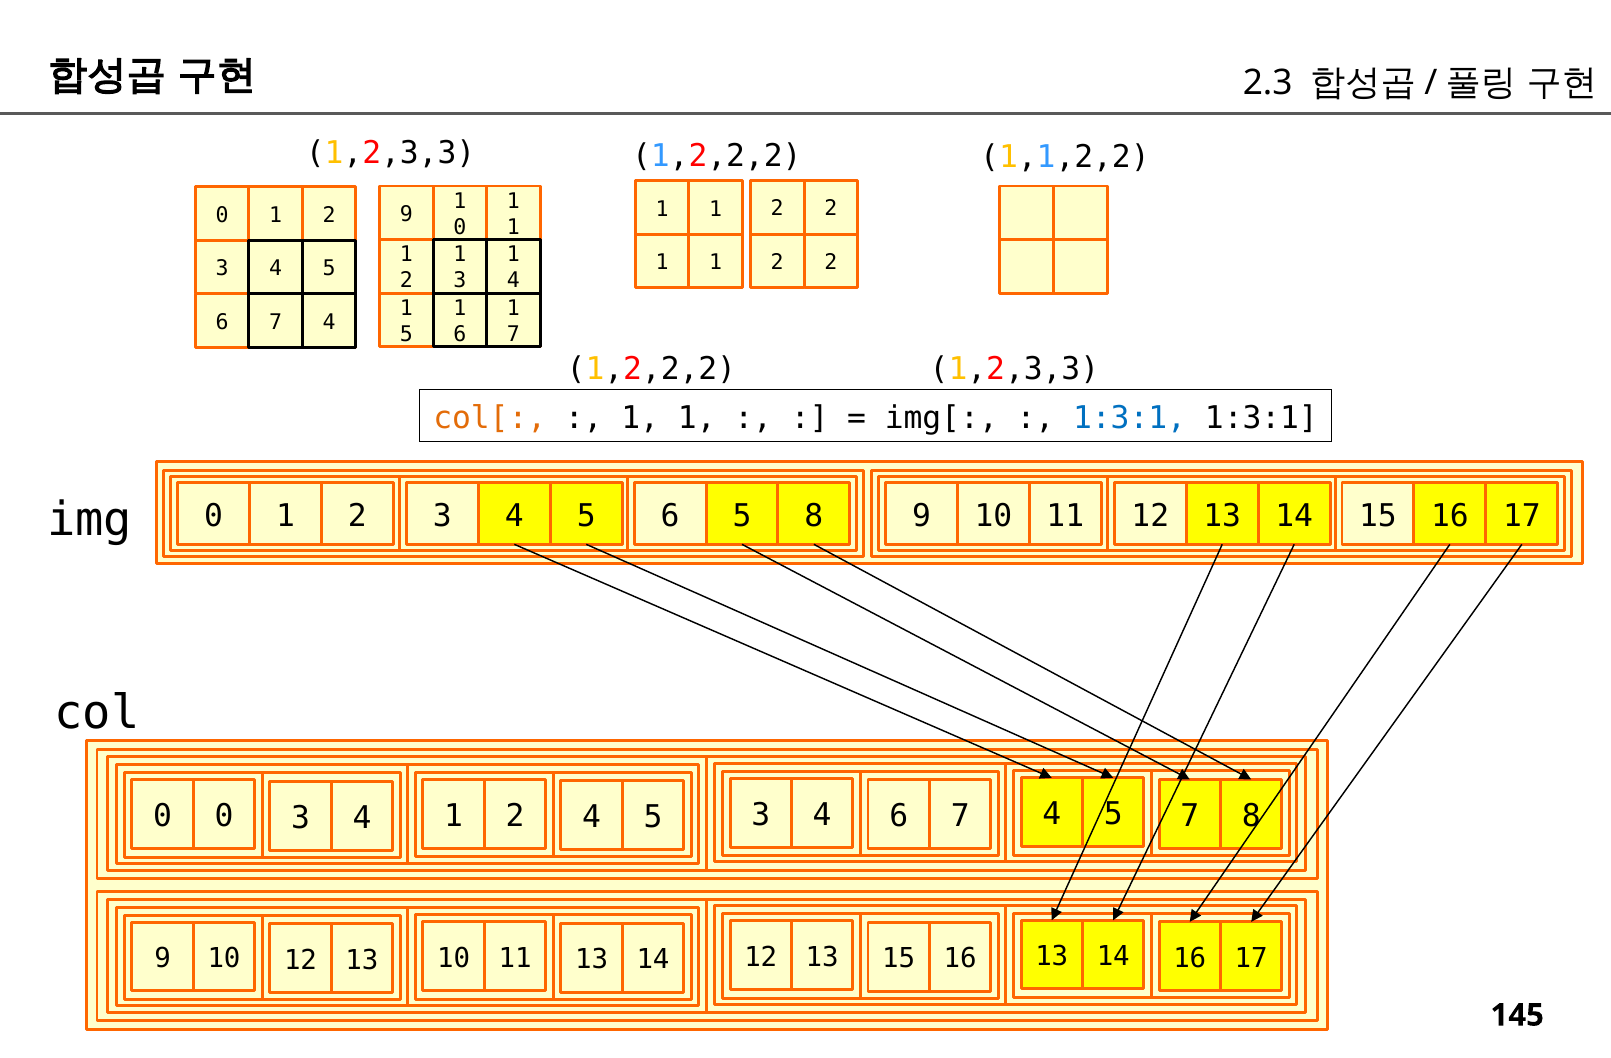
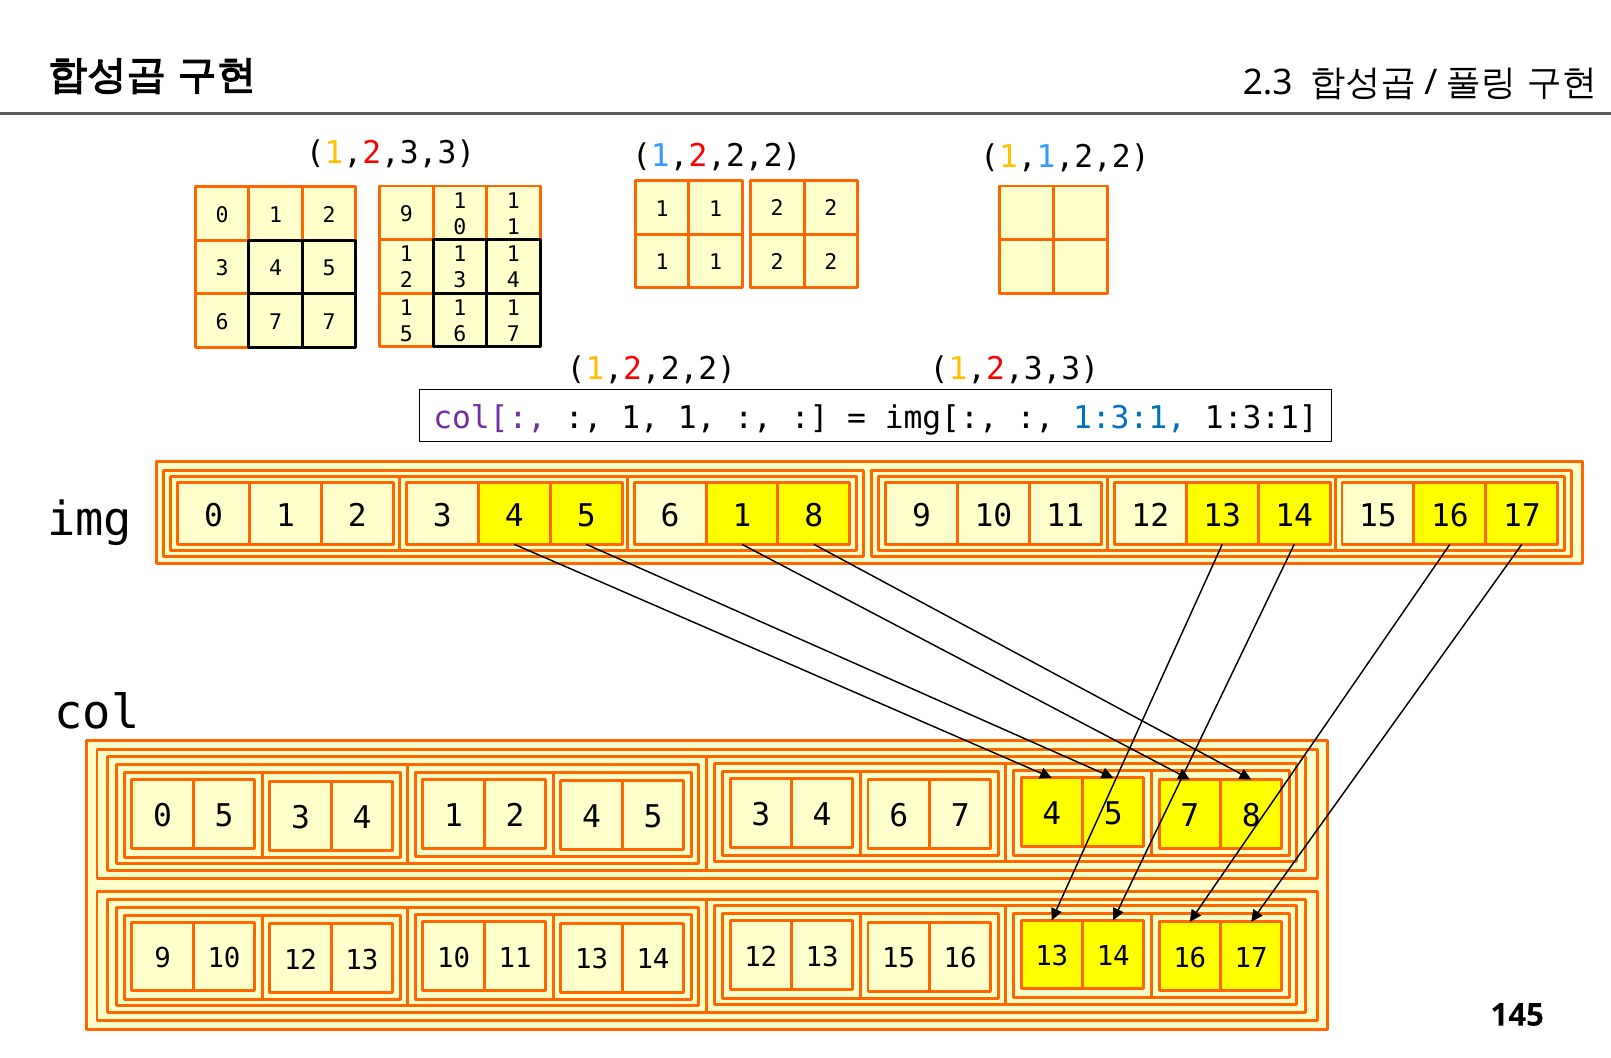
4: 4 -> 7 (329, 322)
col[ colour: orange -> purple (490, 418)
5 6 5: 5 -> 1 (742, 516)
0 0: 0 -> 5 (224, 816)
